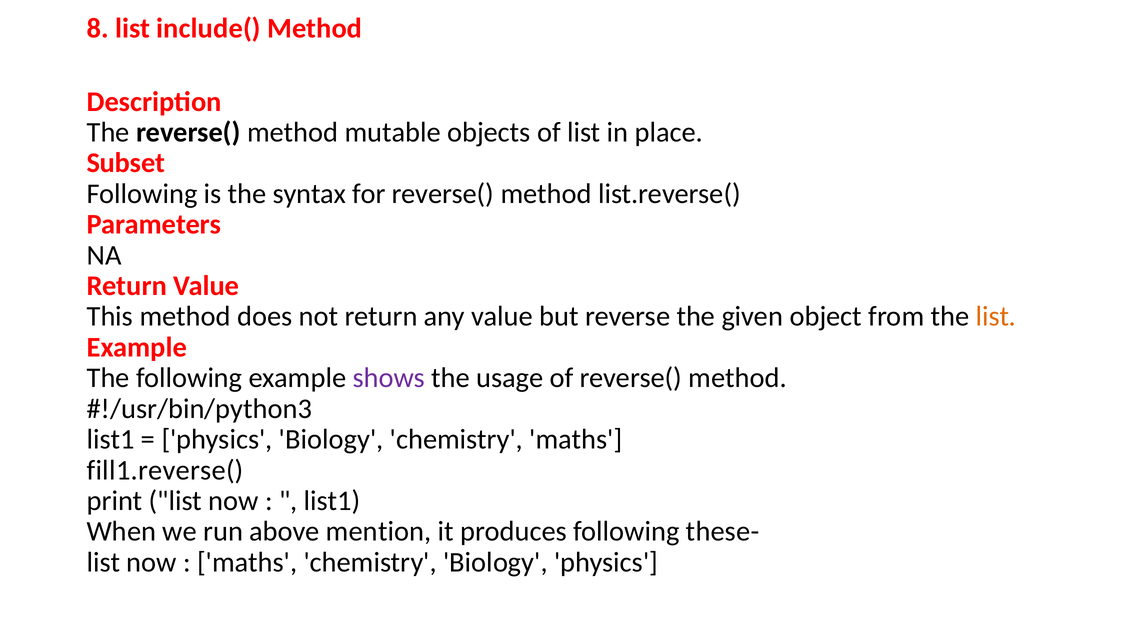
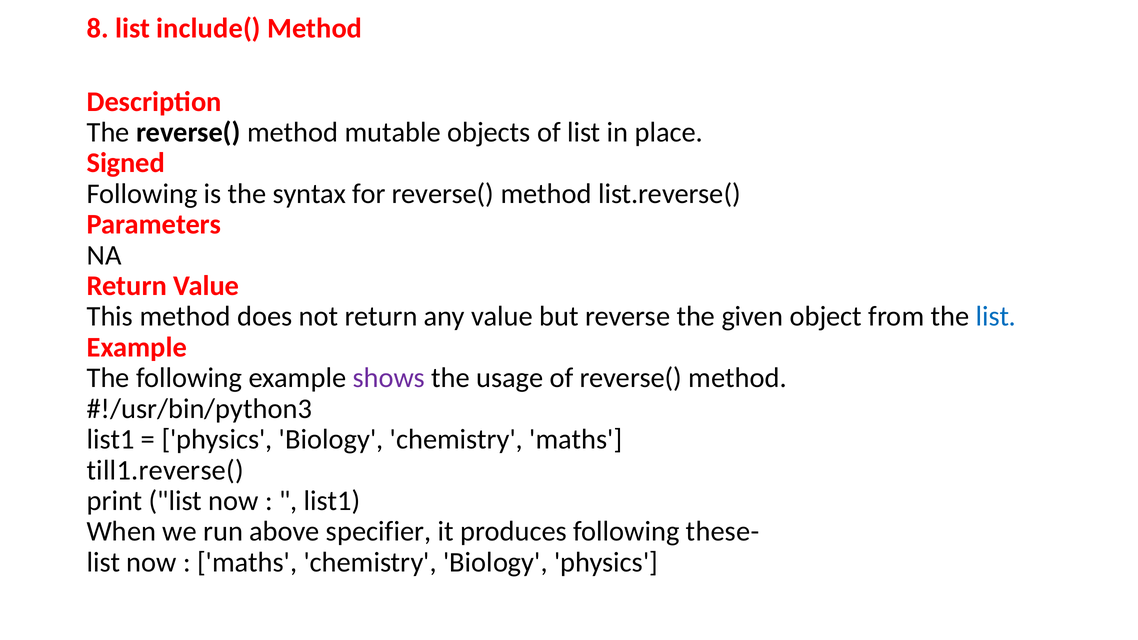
Subset: Subset -> Signed (126, 163)
list colour: orange -> blue (996, 317)
fill1.reverse(: fill1.reverse( -> till1.reverse( (165, 470)
mention: mention -> specifier (379, 532)
